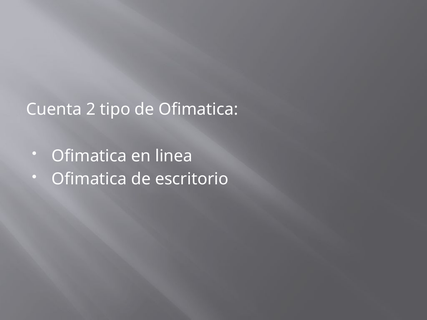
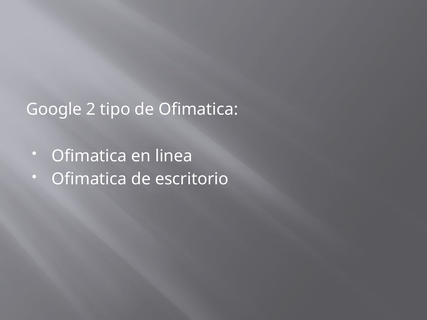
Cuenta: Cuenta -> Google (54, 109)
